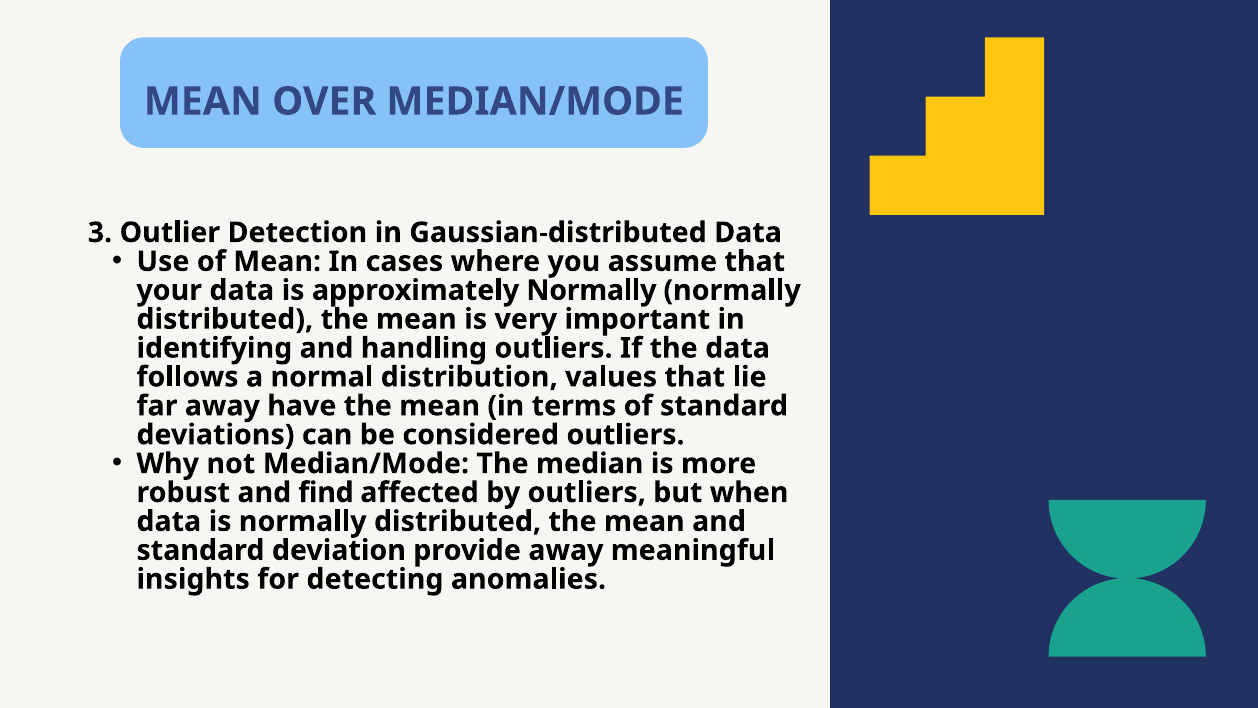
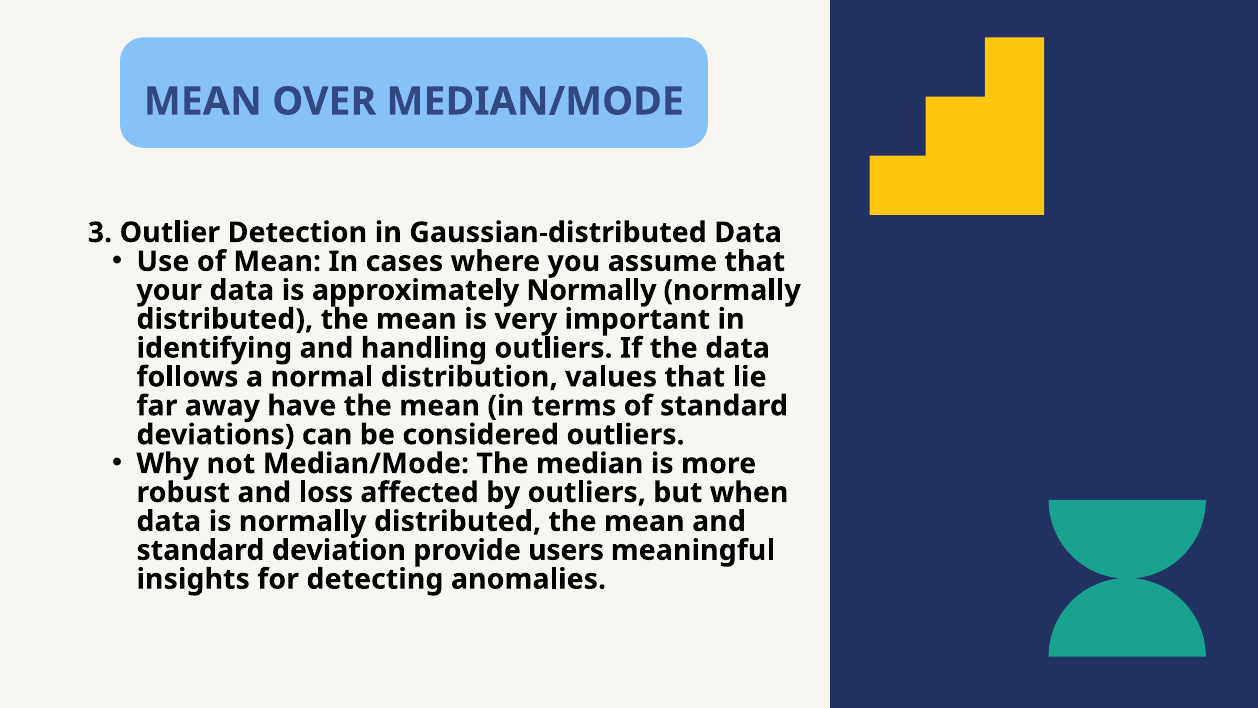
find: find -> loss (326, 492)
provide away: away -> users (566, 550)
